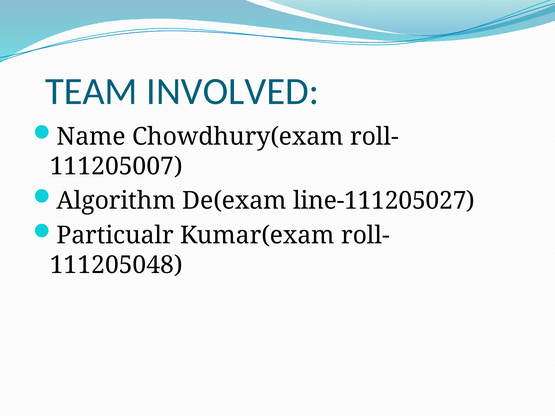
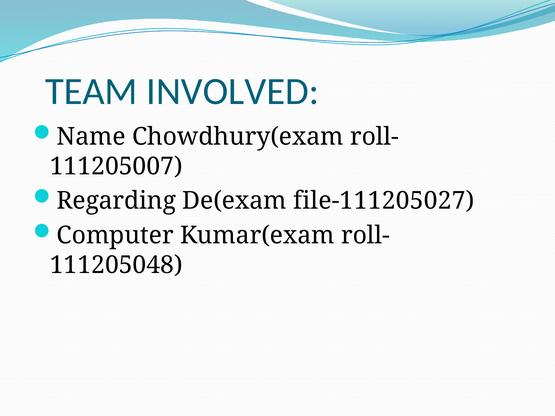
Algorithm: Algorithm -> Regarding (116, 201)
line-111205027: line-111205027 -> file-111205027 (384, 201)
Particualr: Particualr -> Computer (115, 236)
